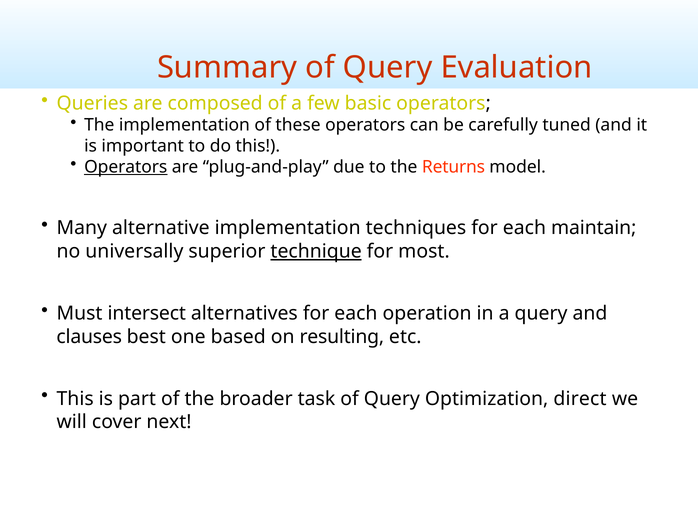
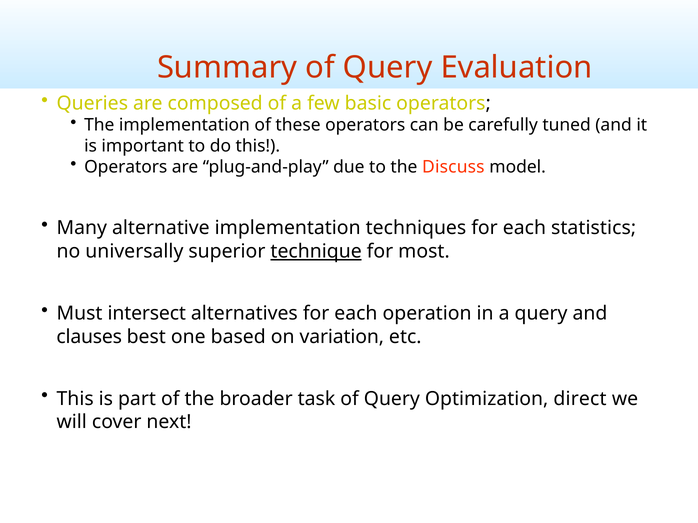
Operators underline: present -> none (126, 167)
Returns: Returns -> Discuss (453, 167)
maintain: maintain -> statistics (594, 228)
resulting: resulting -> variation (342, 337)
